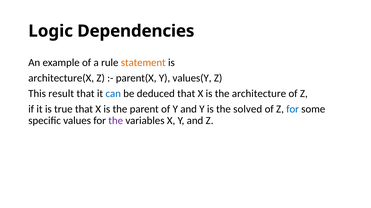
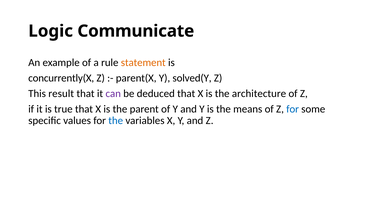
Dependencies: Dependencies -> Communicate (136, 31)
architecture(X: architecture(X -> concurrently(X (61, 78)
values(Y: values(Y -> solved(Y (192, 78)
can colour: blue -> purple (113, 94)
solved: solved -> means (248, 109)
the colour: purple -> blue (116, 121)
